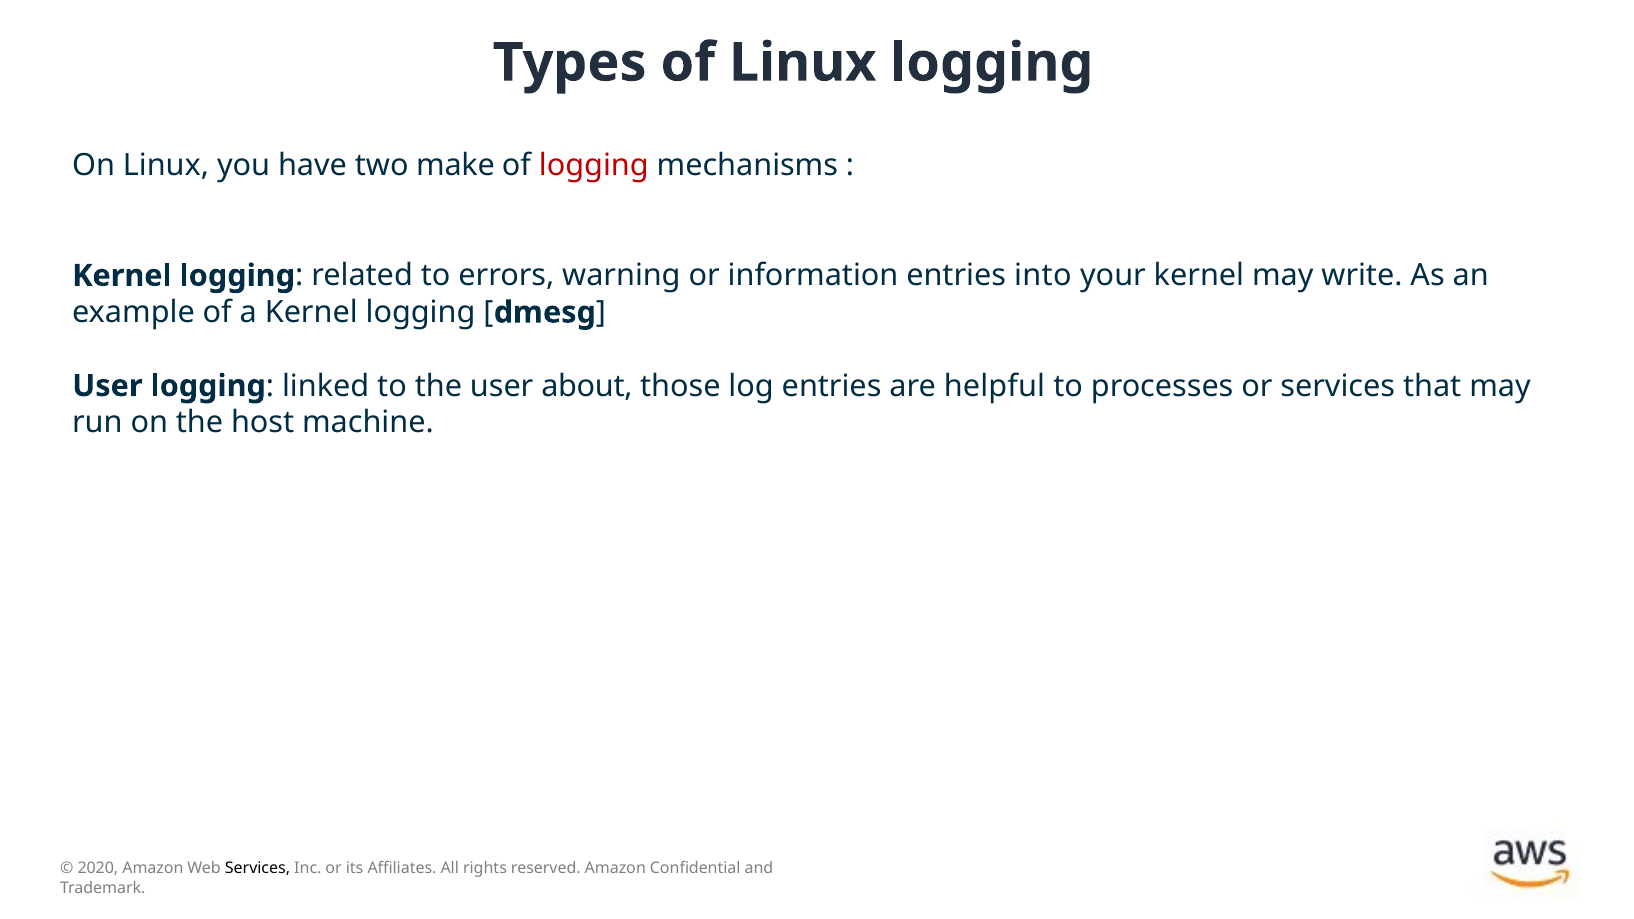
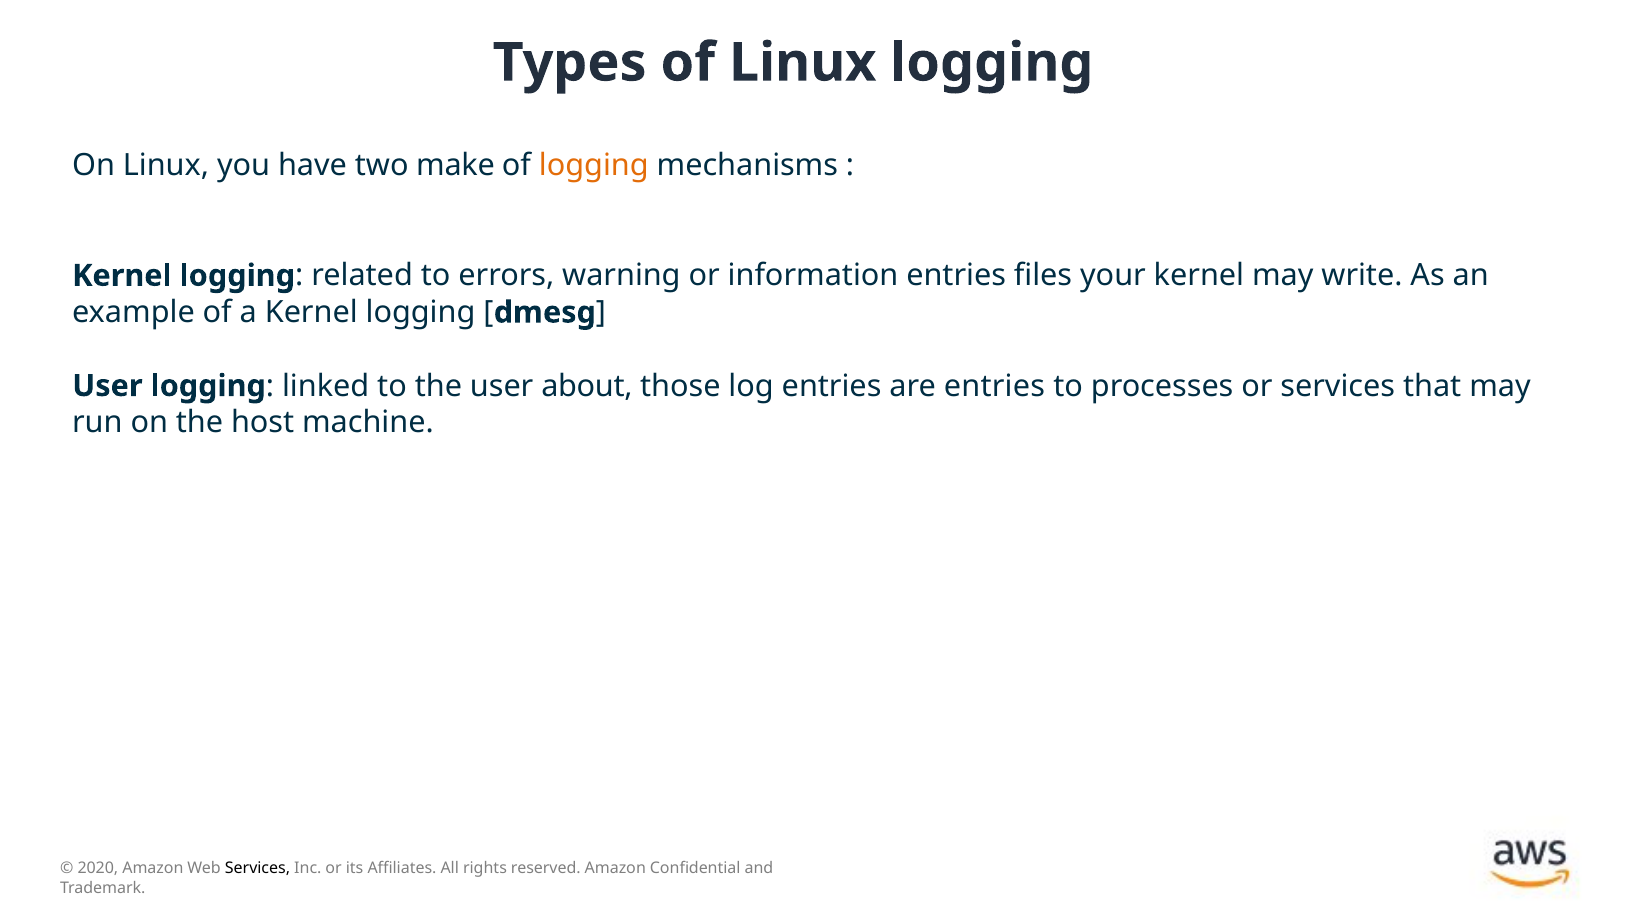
logging colour: red -> orange (594, 165)
into: into -> files (1043, 276)
are helpful: helpful -> entries (994, 386)
